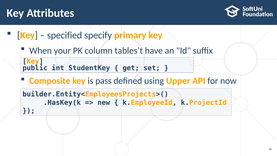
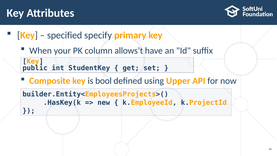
tables’t: tables’t -> allows’t (129, 51)
pass: pass -> bool (103, 81)
